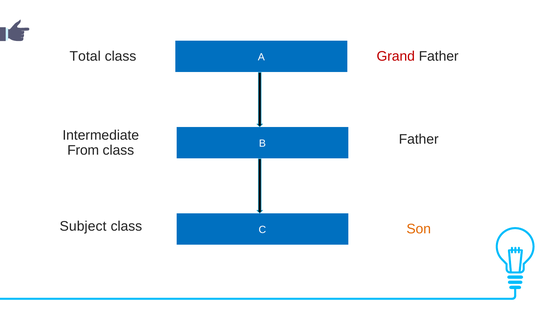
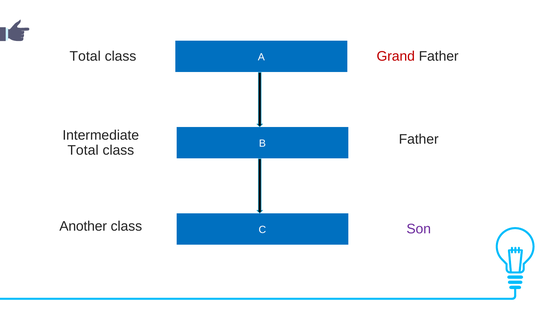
From: From -> Total (83, 150)
Subject: Subject -> Another (83, 226)
Son colour: orange -> purple (419, 229)
